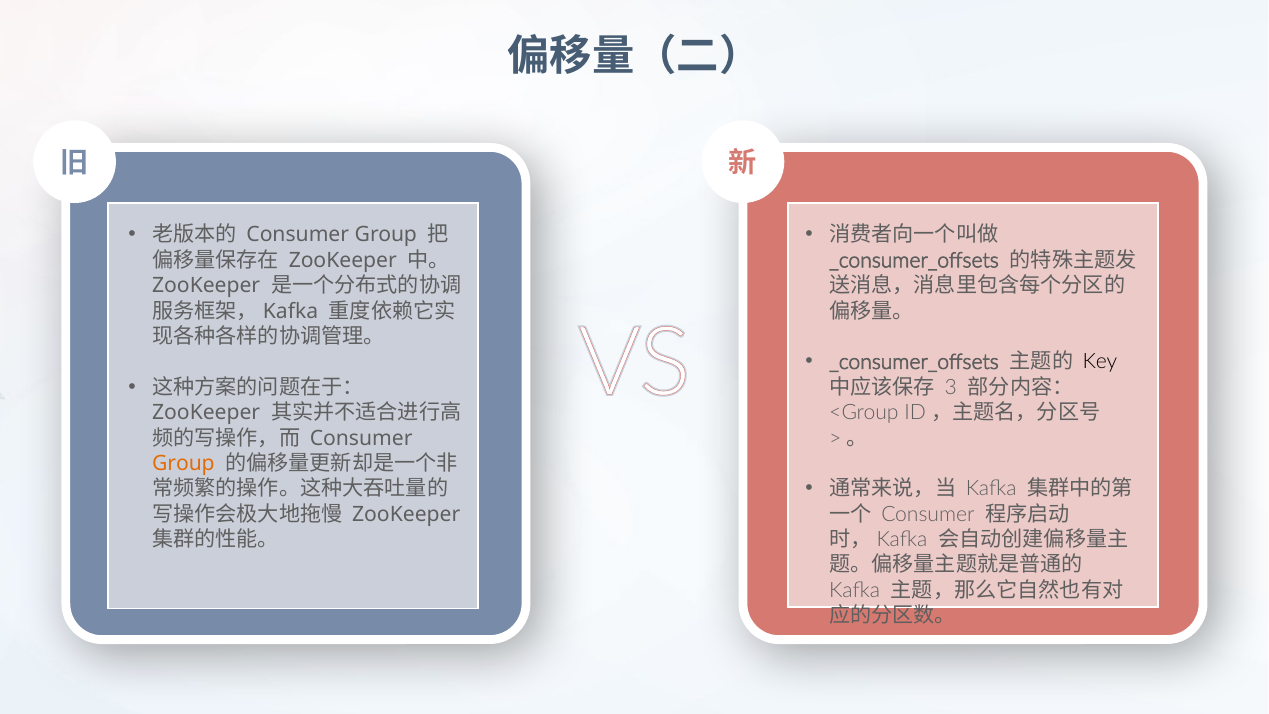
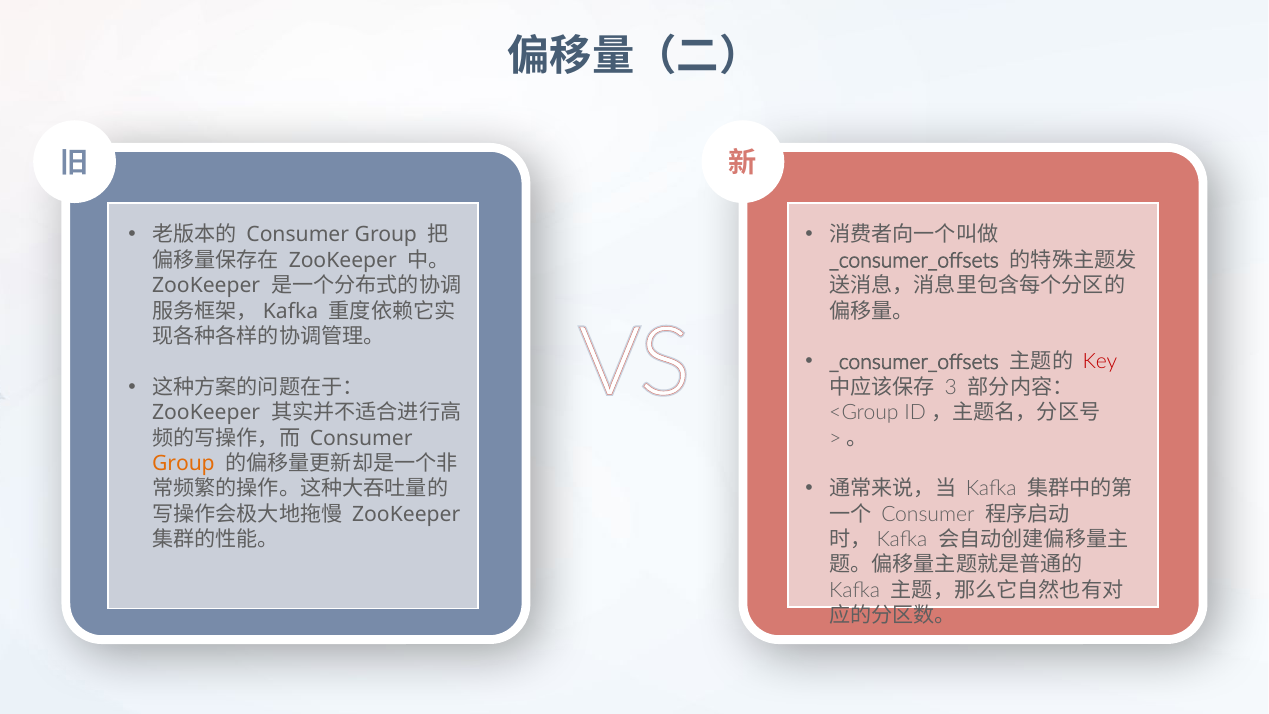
Key colour: black -> red (1100, 362)
